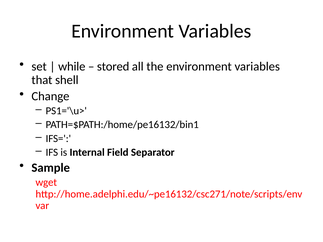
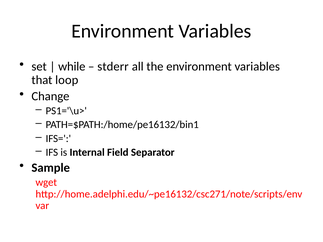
stored: stored -> stderr (113, 67)
shell: shell -> loop (67, 80)
